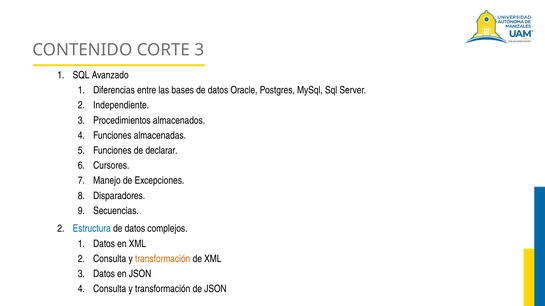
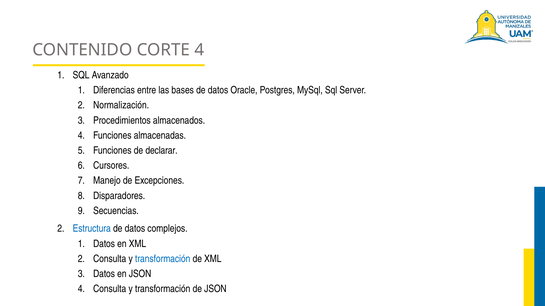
CORTE 3: 3 -> 4 (199, 50)
Independiente: Independiente -> Normalización (121, 105)
transformación colour: orange -> blue (163, 259)
